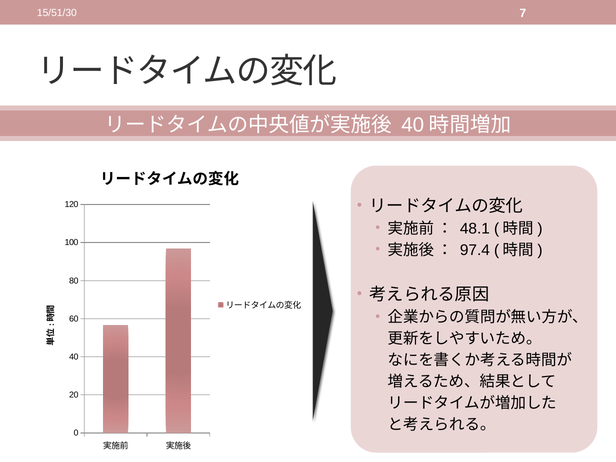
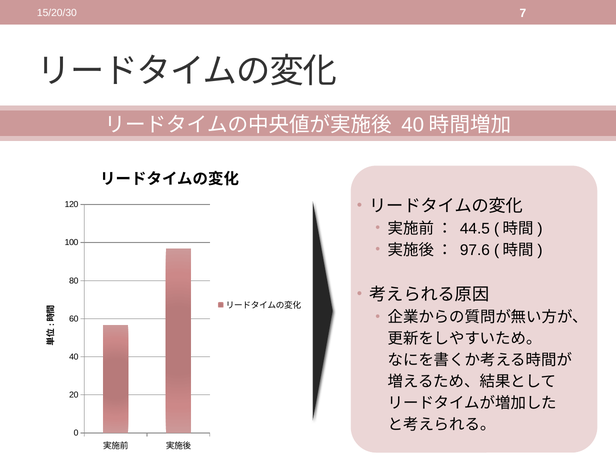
15/51/30: 15/51/30 -> 15/20/30 (57, 13)
48.1: 48.1 -> 44.5 (475, 228)
97.4: 97.4 -> 97.6 (475, 250)
